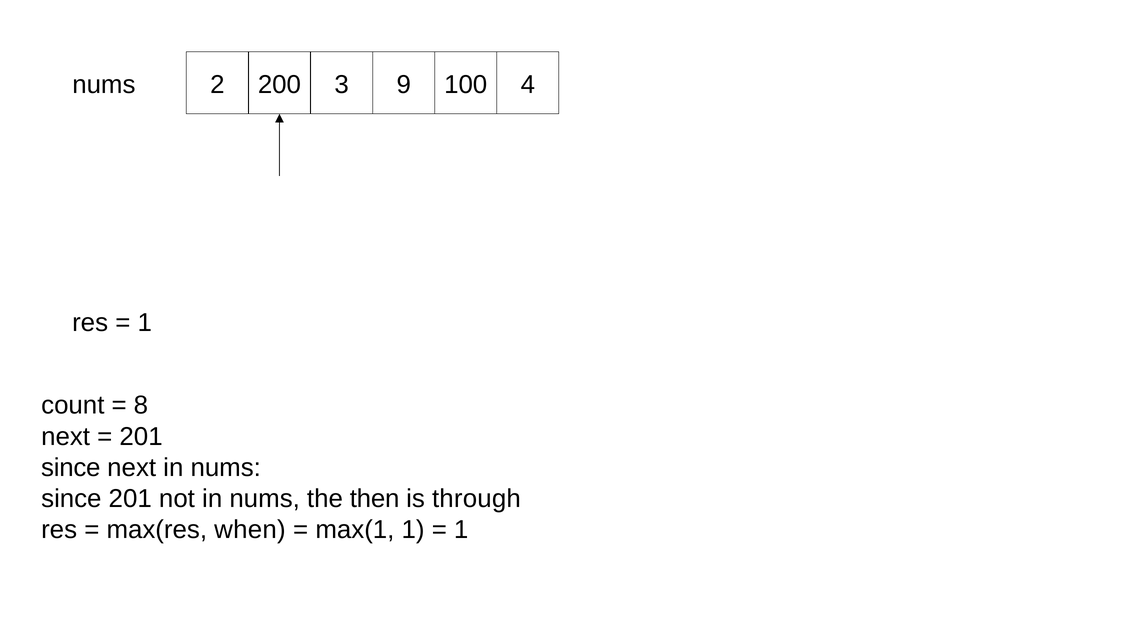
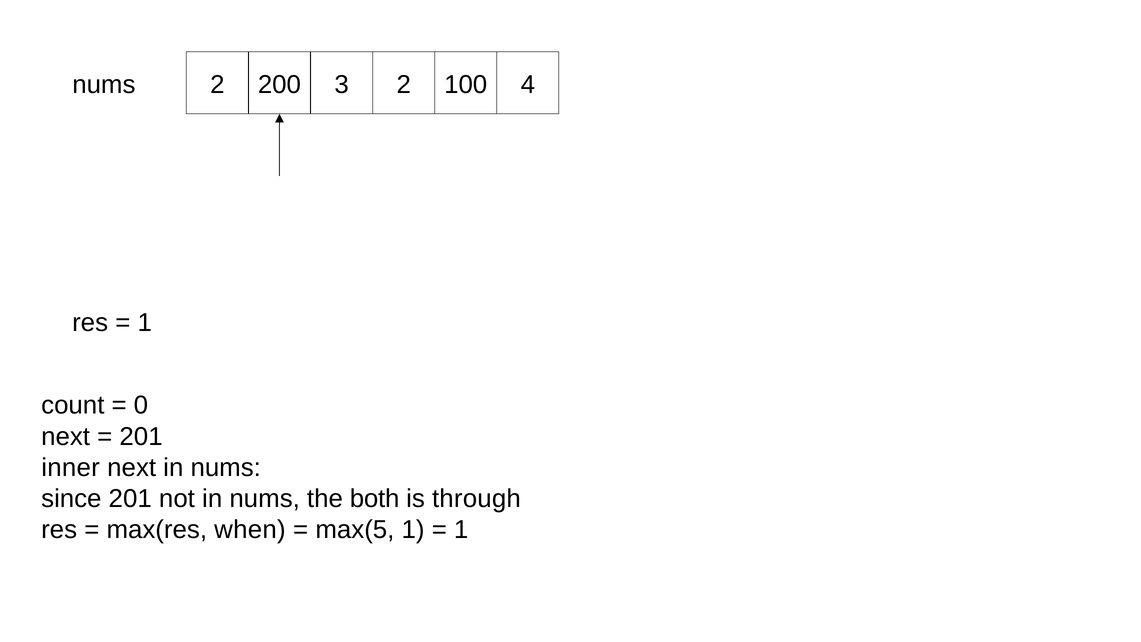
200 9: 9 -> 2 (404, 85)
8: 8 -> 0 (141, 405)
since: since -> inner (71, 467)
then: then -> both (375, 498)
max(1: max(1 -> max(5 (355, 530)
